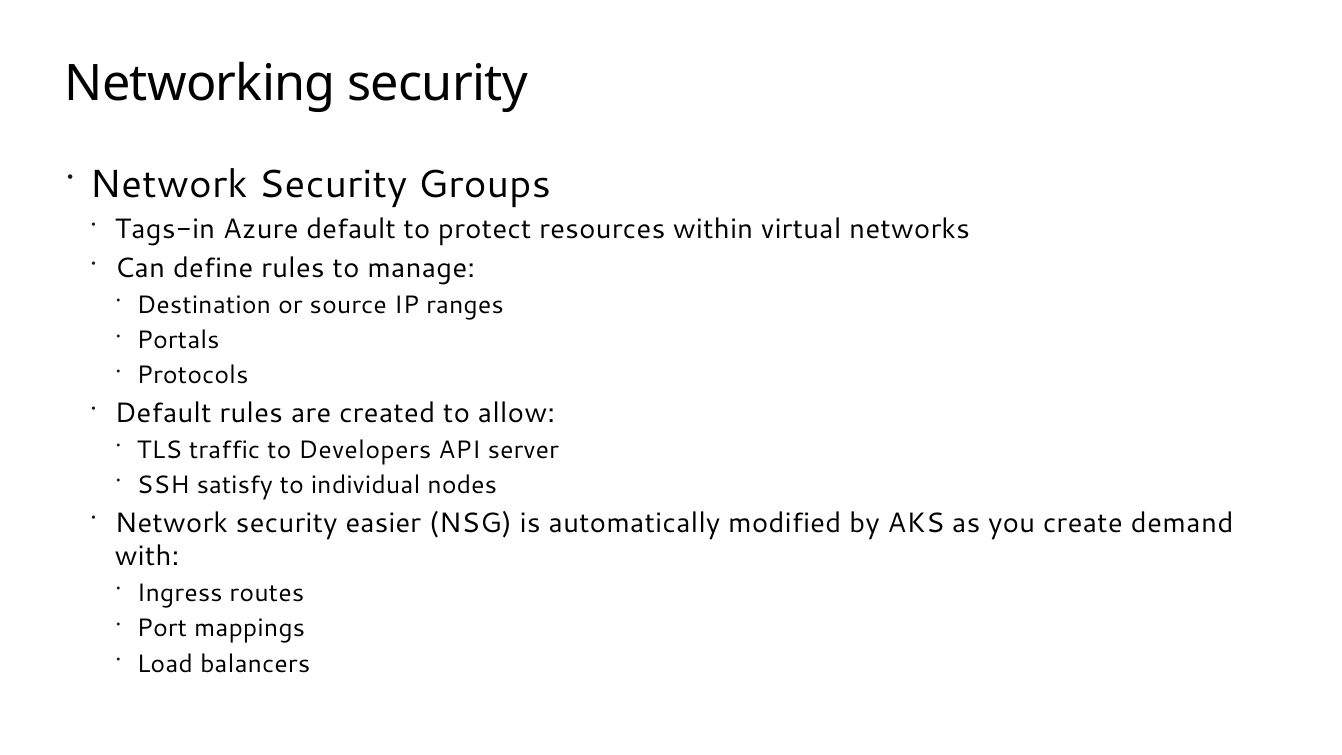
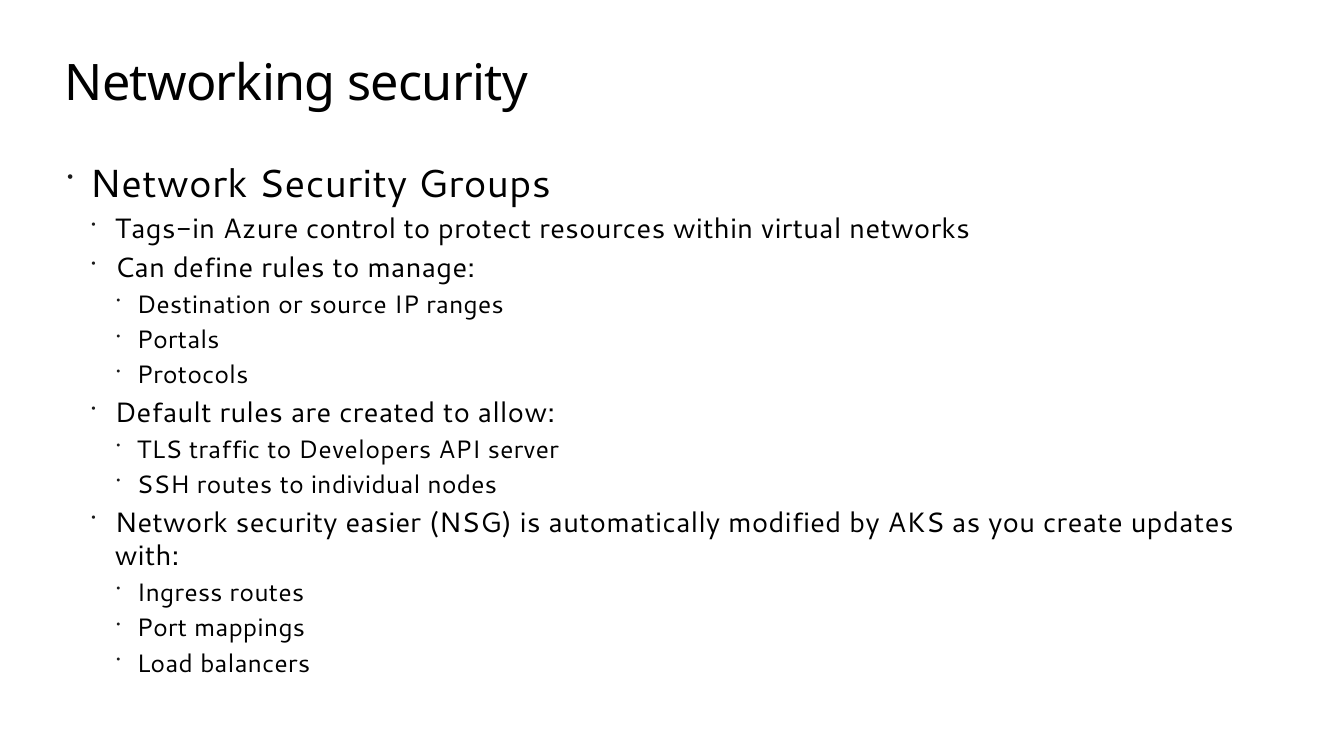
Azure default: default -> control (351, 229)
SSH satisfy: satisfy -> routes (234, 485)
demand: demand -> updates (1182, 523)
